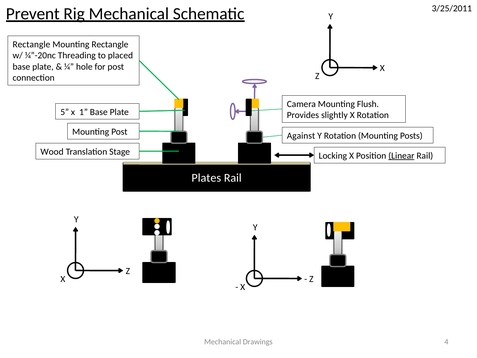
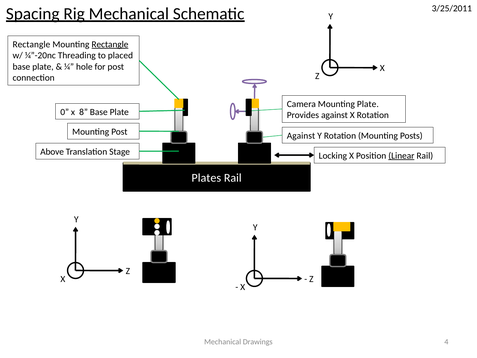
Prevent: Prevent -> Spacing (33, 14)
Rectangle underline: none -> present (110, 44)
Mounting Flush: Flush -> Plate (368, 104)
5: 5 -> 0 (65, 112)
1: 1 -> 8 (84, 112)
Provides slightly: slightly -> against (334, 115)
Wood: Wood -> Above (52, 152)
